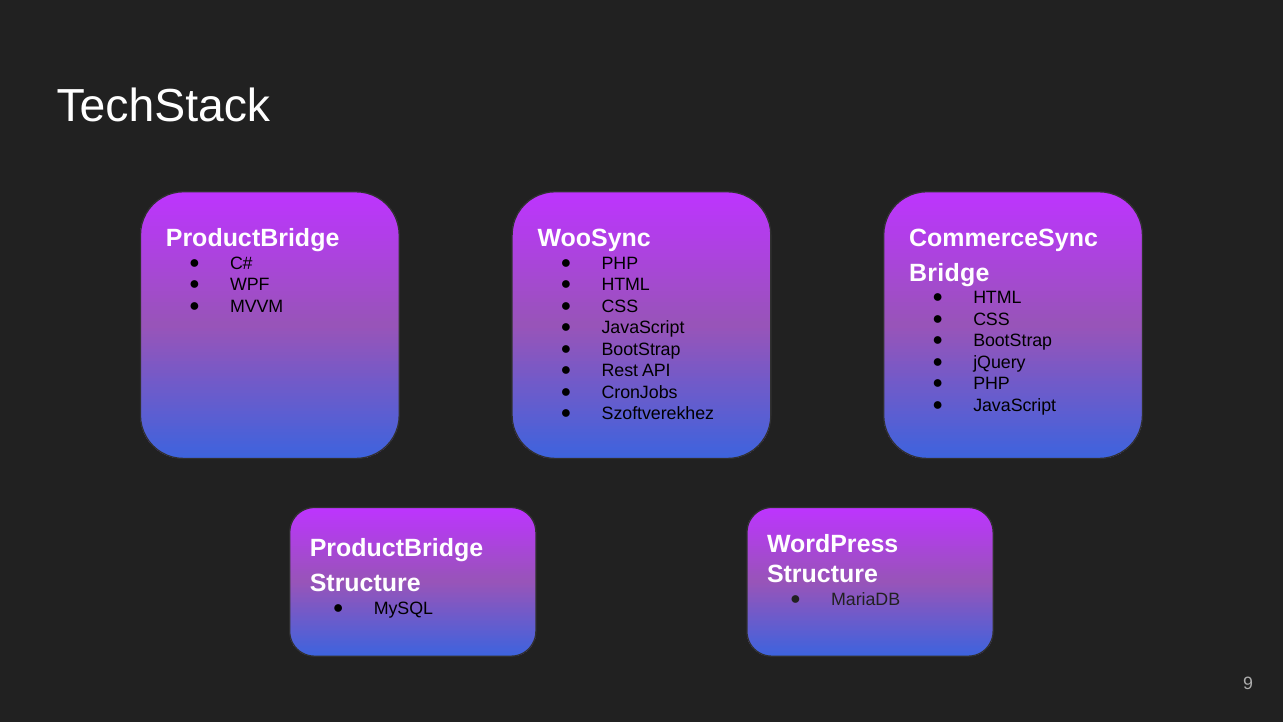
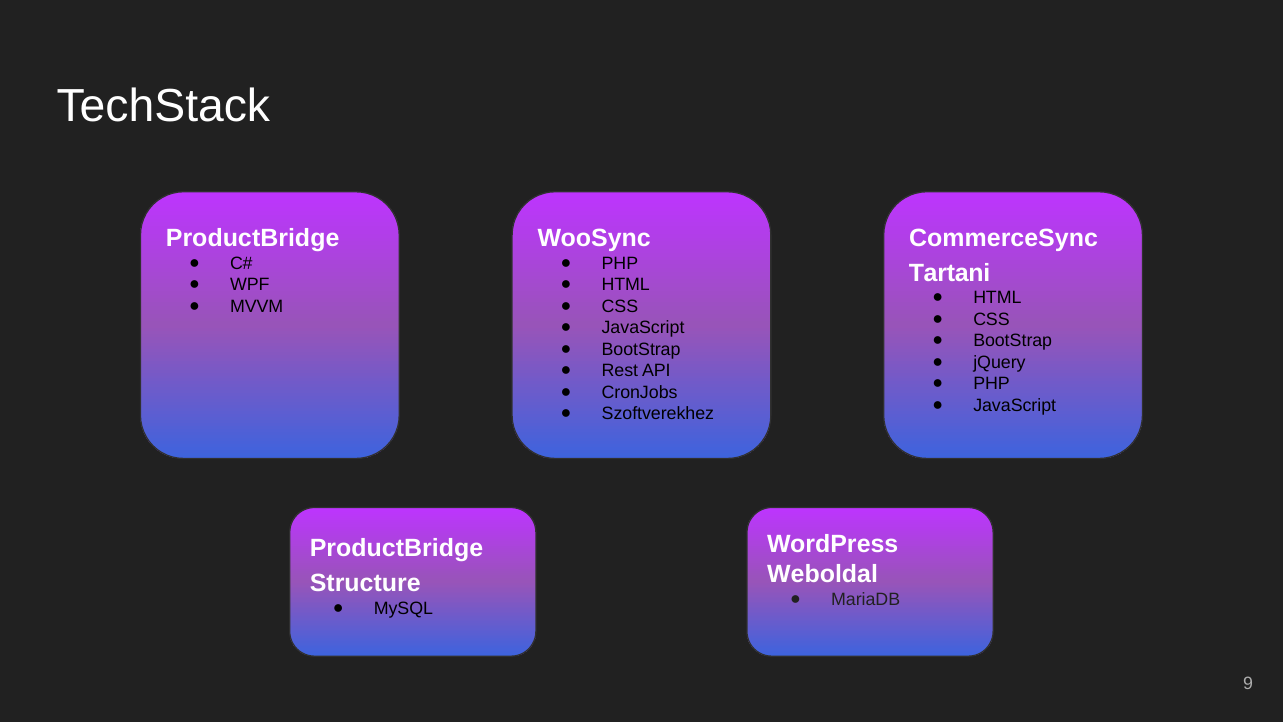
Bridge: Bridge -> Tartani (950, 273)
Structure: Structure -> Weboldal (823, 574)
